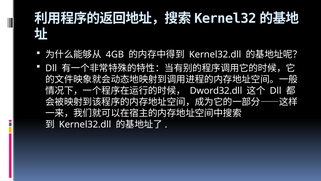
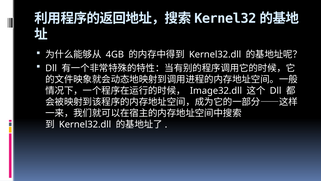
Dword32.dll: Dword32.dll -> Image32.dll (216, 90)
